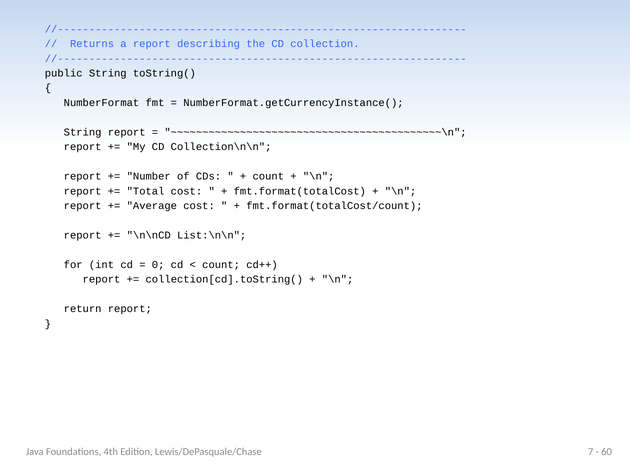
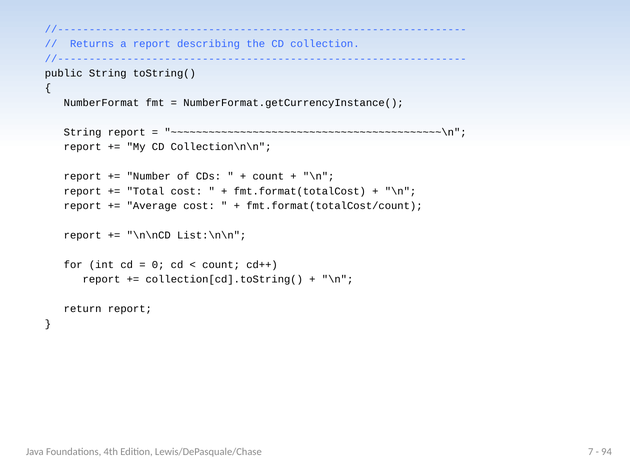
60: 60 -> 94 (607, 451)
